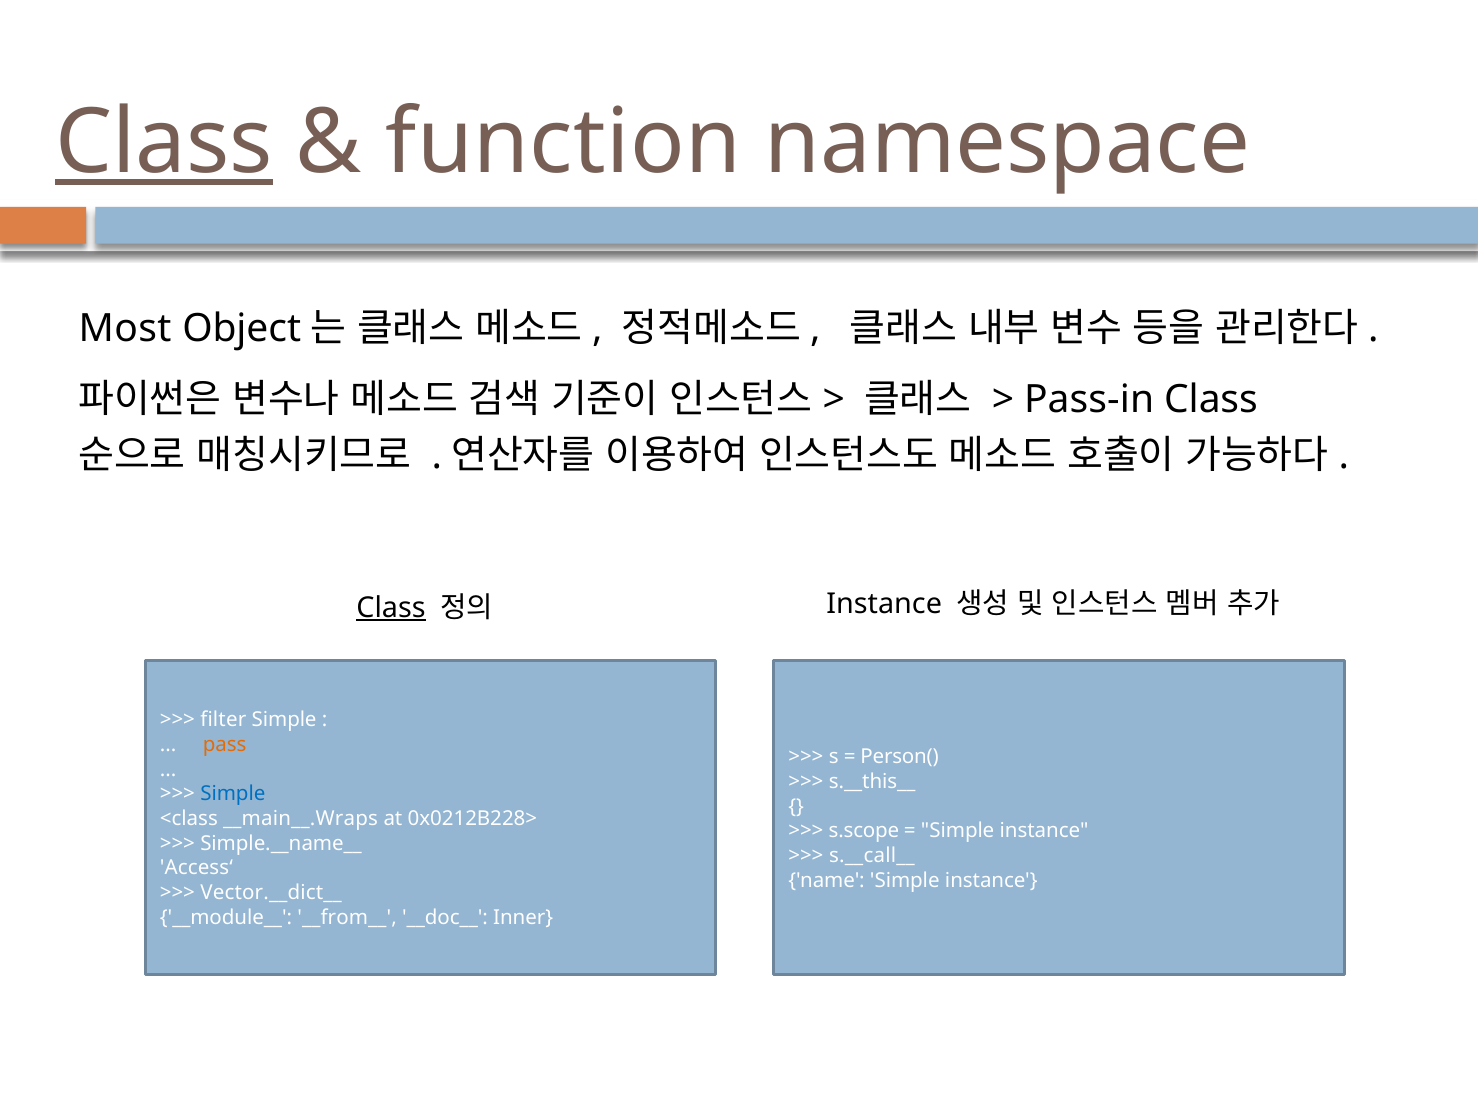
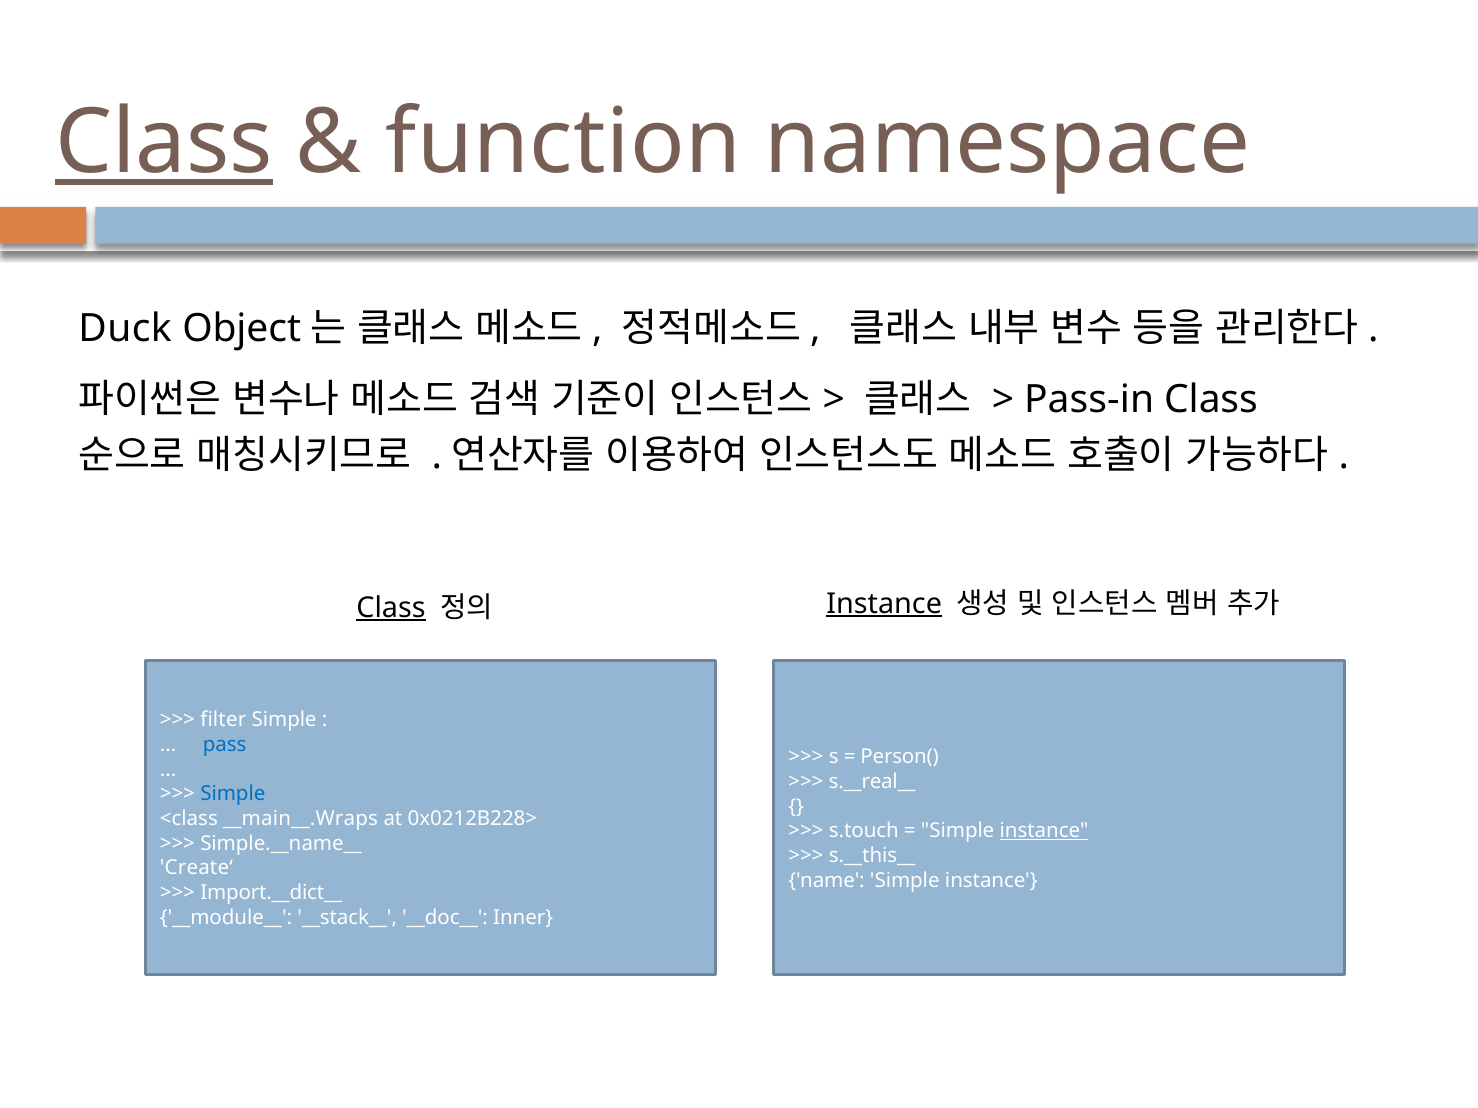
Most: Most -> Duck (125, 329)
Instance underline: none -> present (884, 604)
pass colour: orange -> blue (225, 745)
s.__this__: s.__this__ -> s.__real__ (872, 782)
s.scope: s.scope -> s.touch (864, 831)
instance underline: none -> present (1044, 831)
s.__call__: s.__call__ -> s.__this__ (872, 856)
Access‘: Access‘ -> Create‘ (196, 868)
Vector.__dict__: Vector.__dict__ -> Import.__dict__ (271, 893)
__from__: __from__ -> __stack__ (347, 918)
